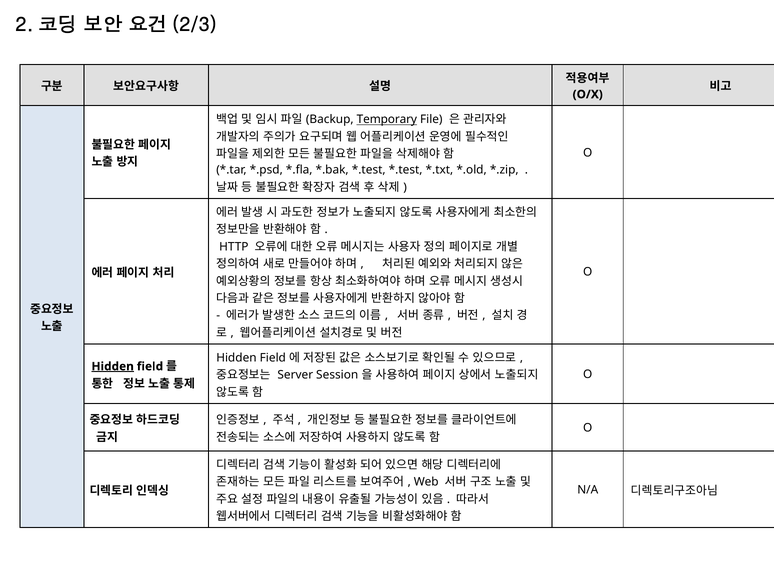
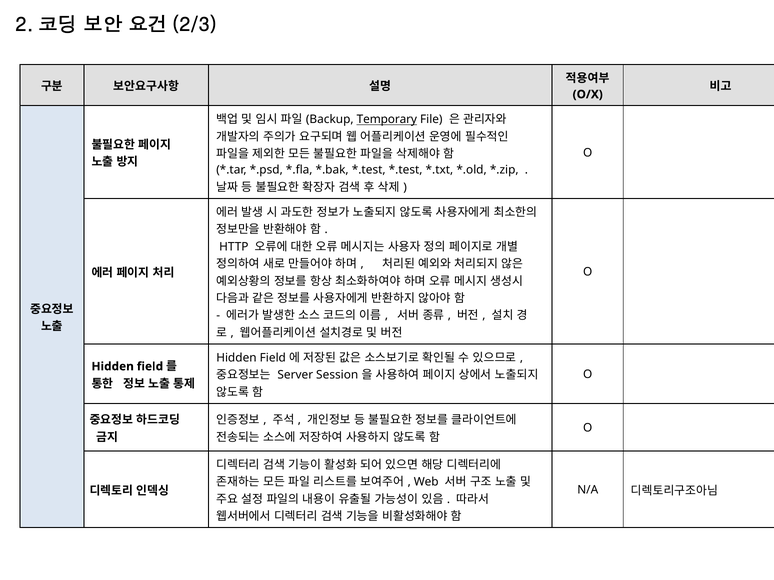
Hidden underline: present -> none (113, 367)
